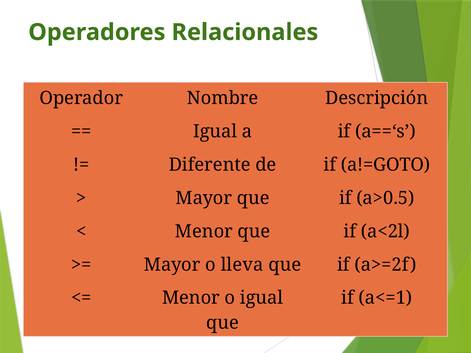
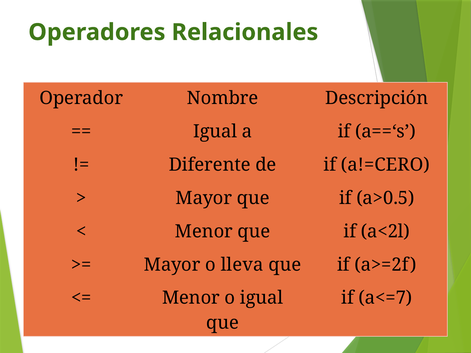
a!=GOTO: a!=GOTO -> a!=CERO (385, 165)
a<=1: a<=1 -> a<=7 (385, 298)
